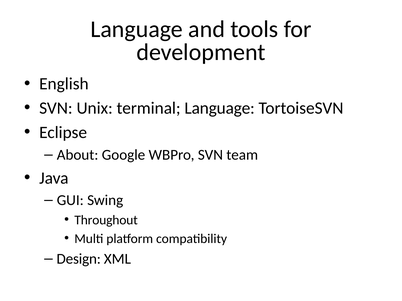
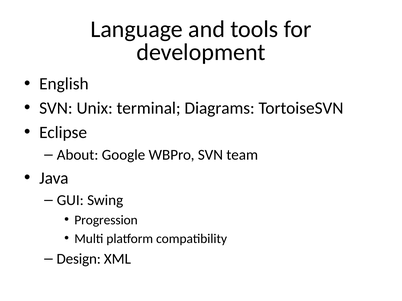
terminal Language: Language -> Diagrams (220, 108)
Throughout: Throughout -> Progression (106, 220)
